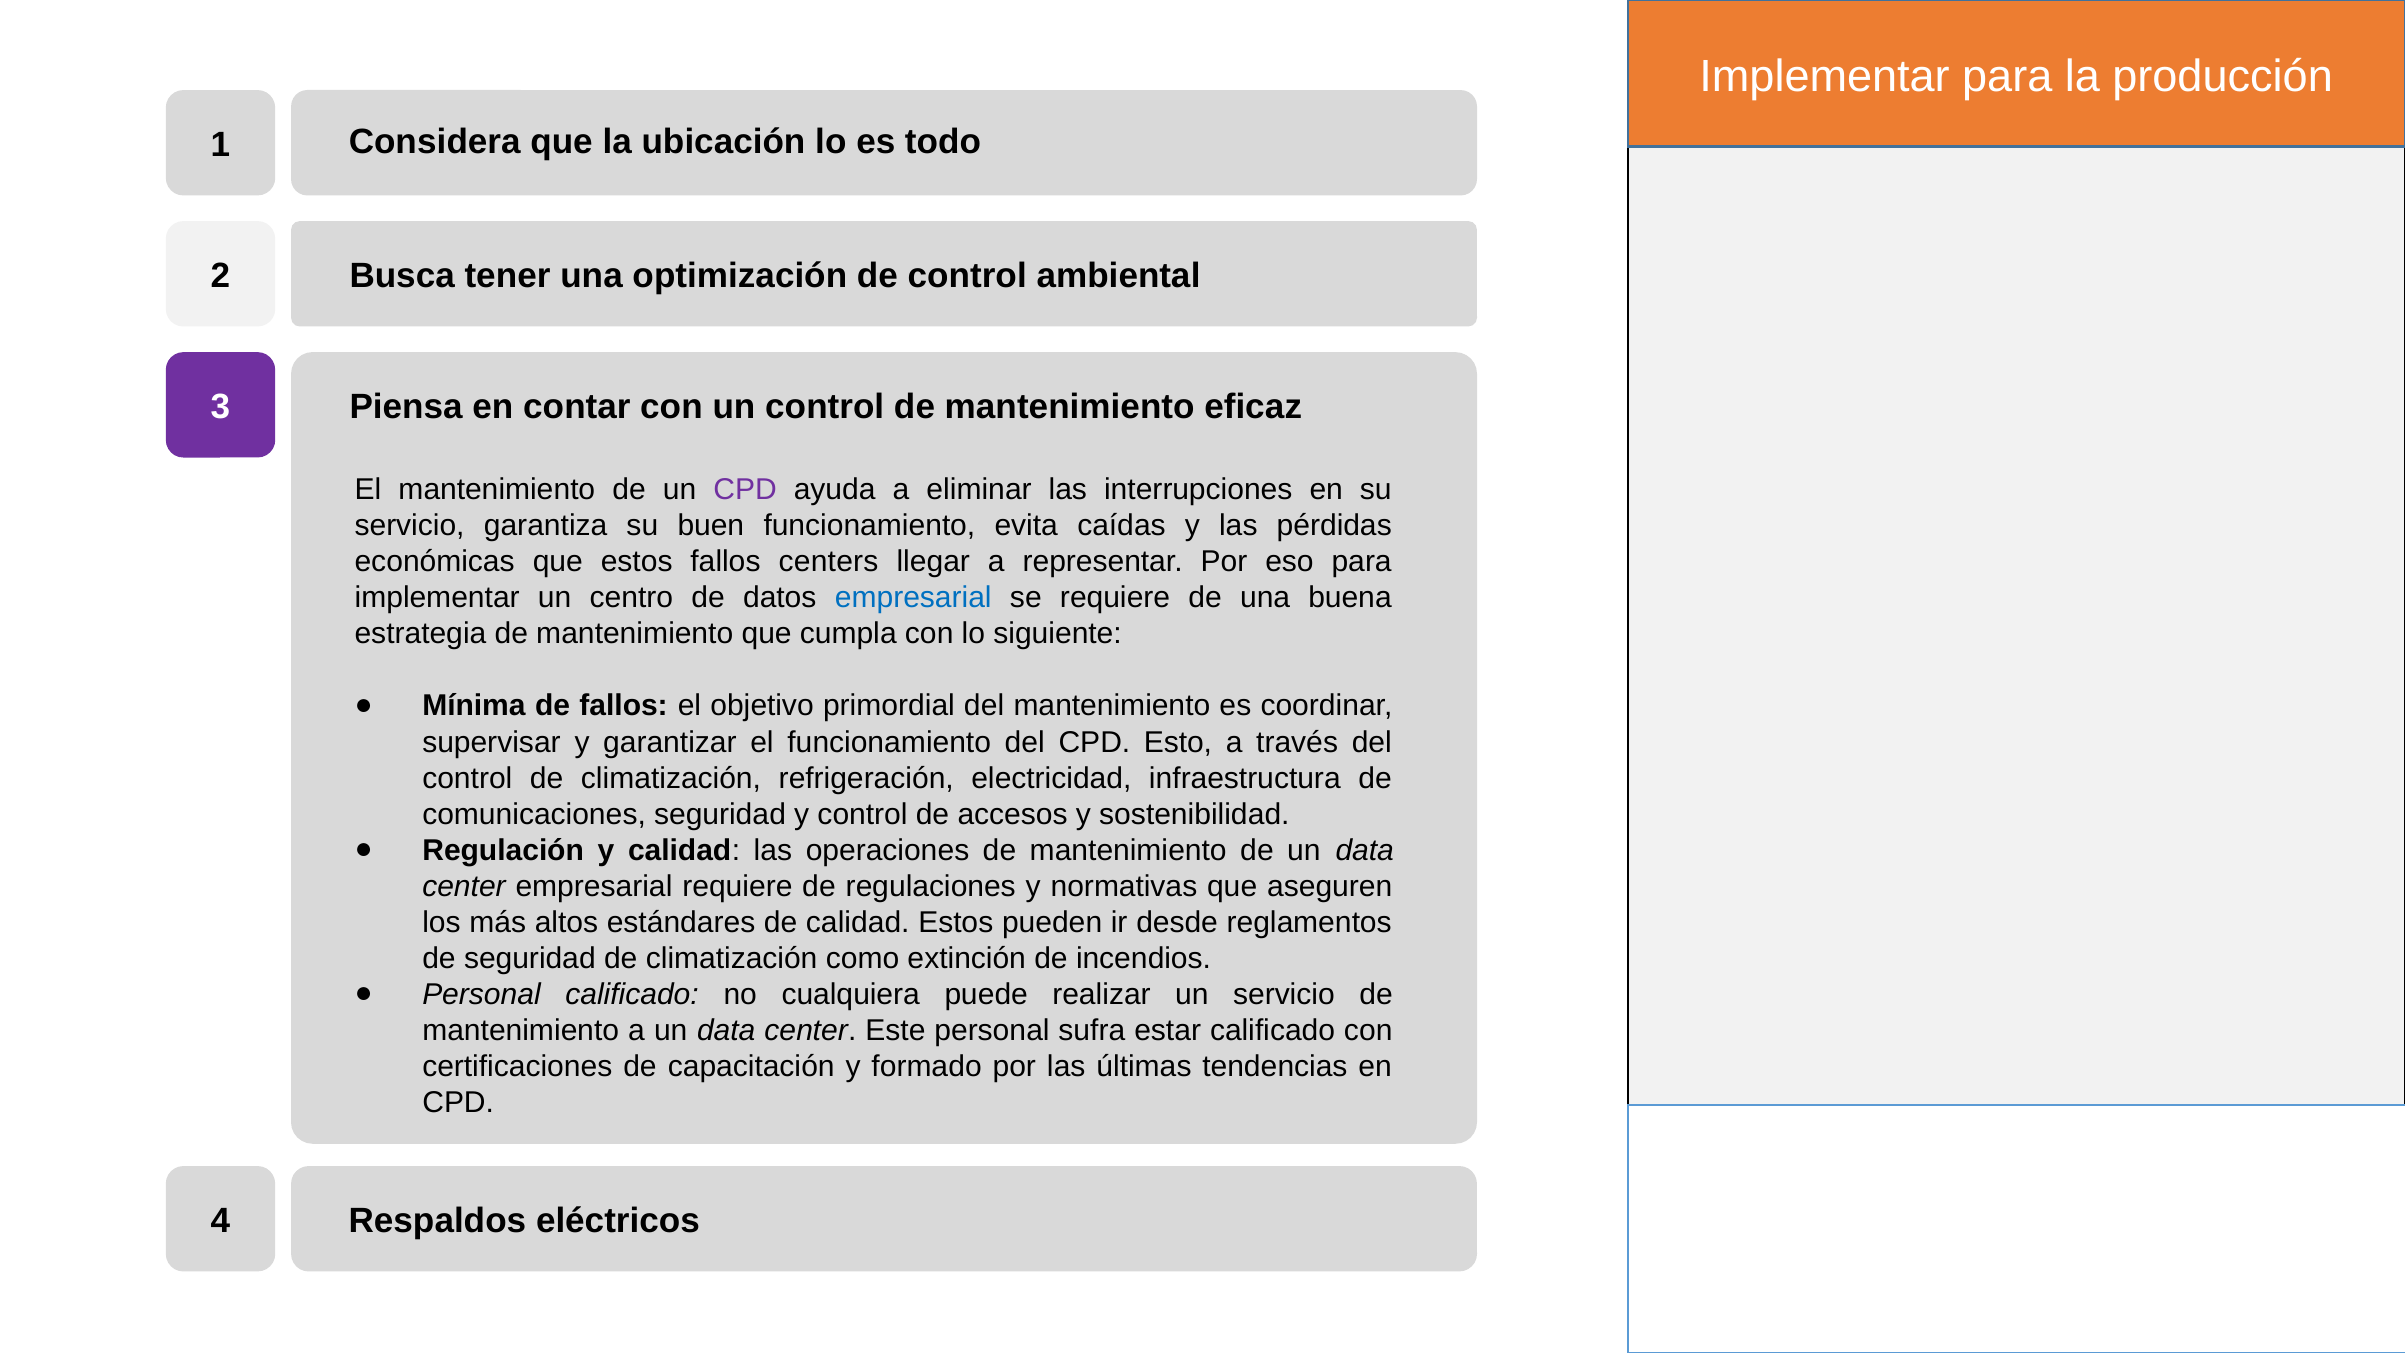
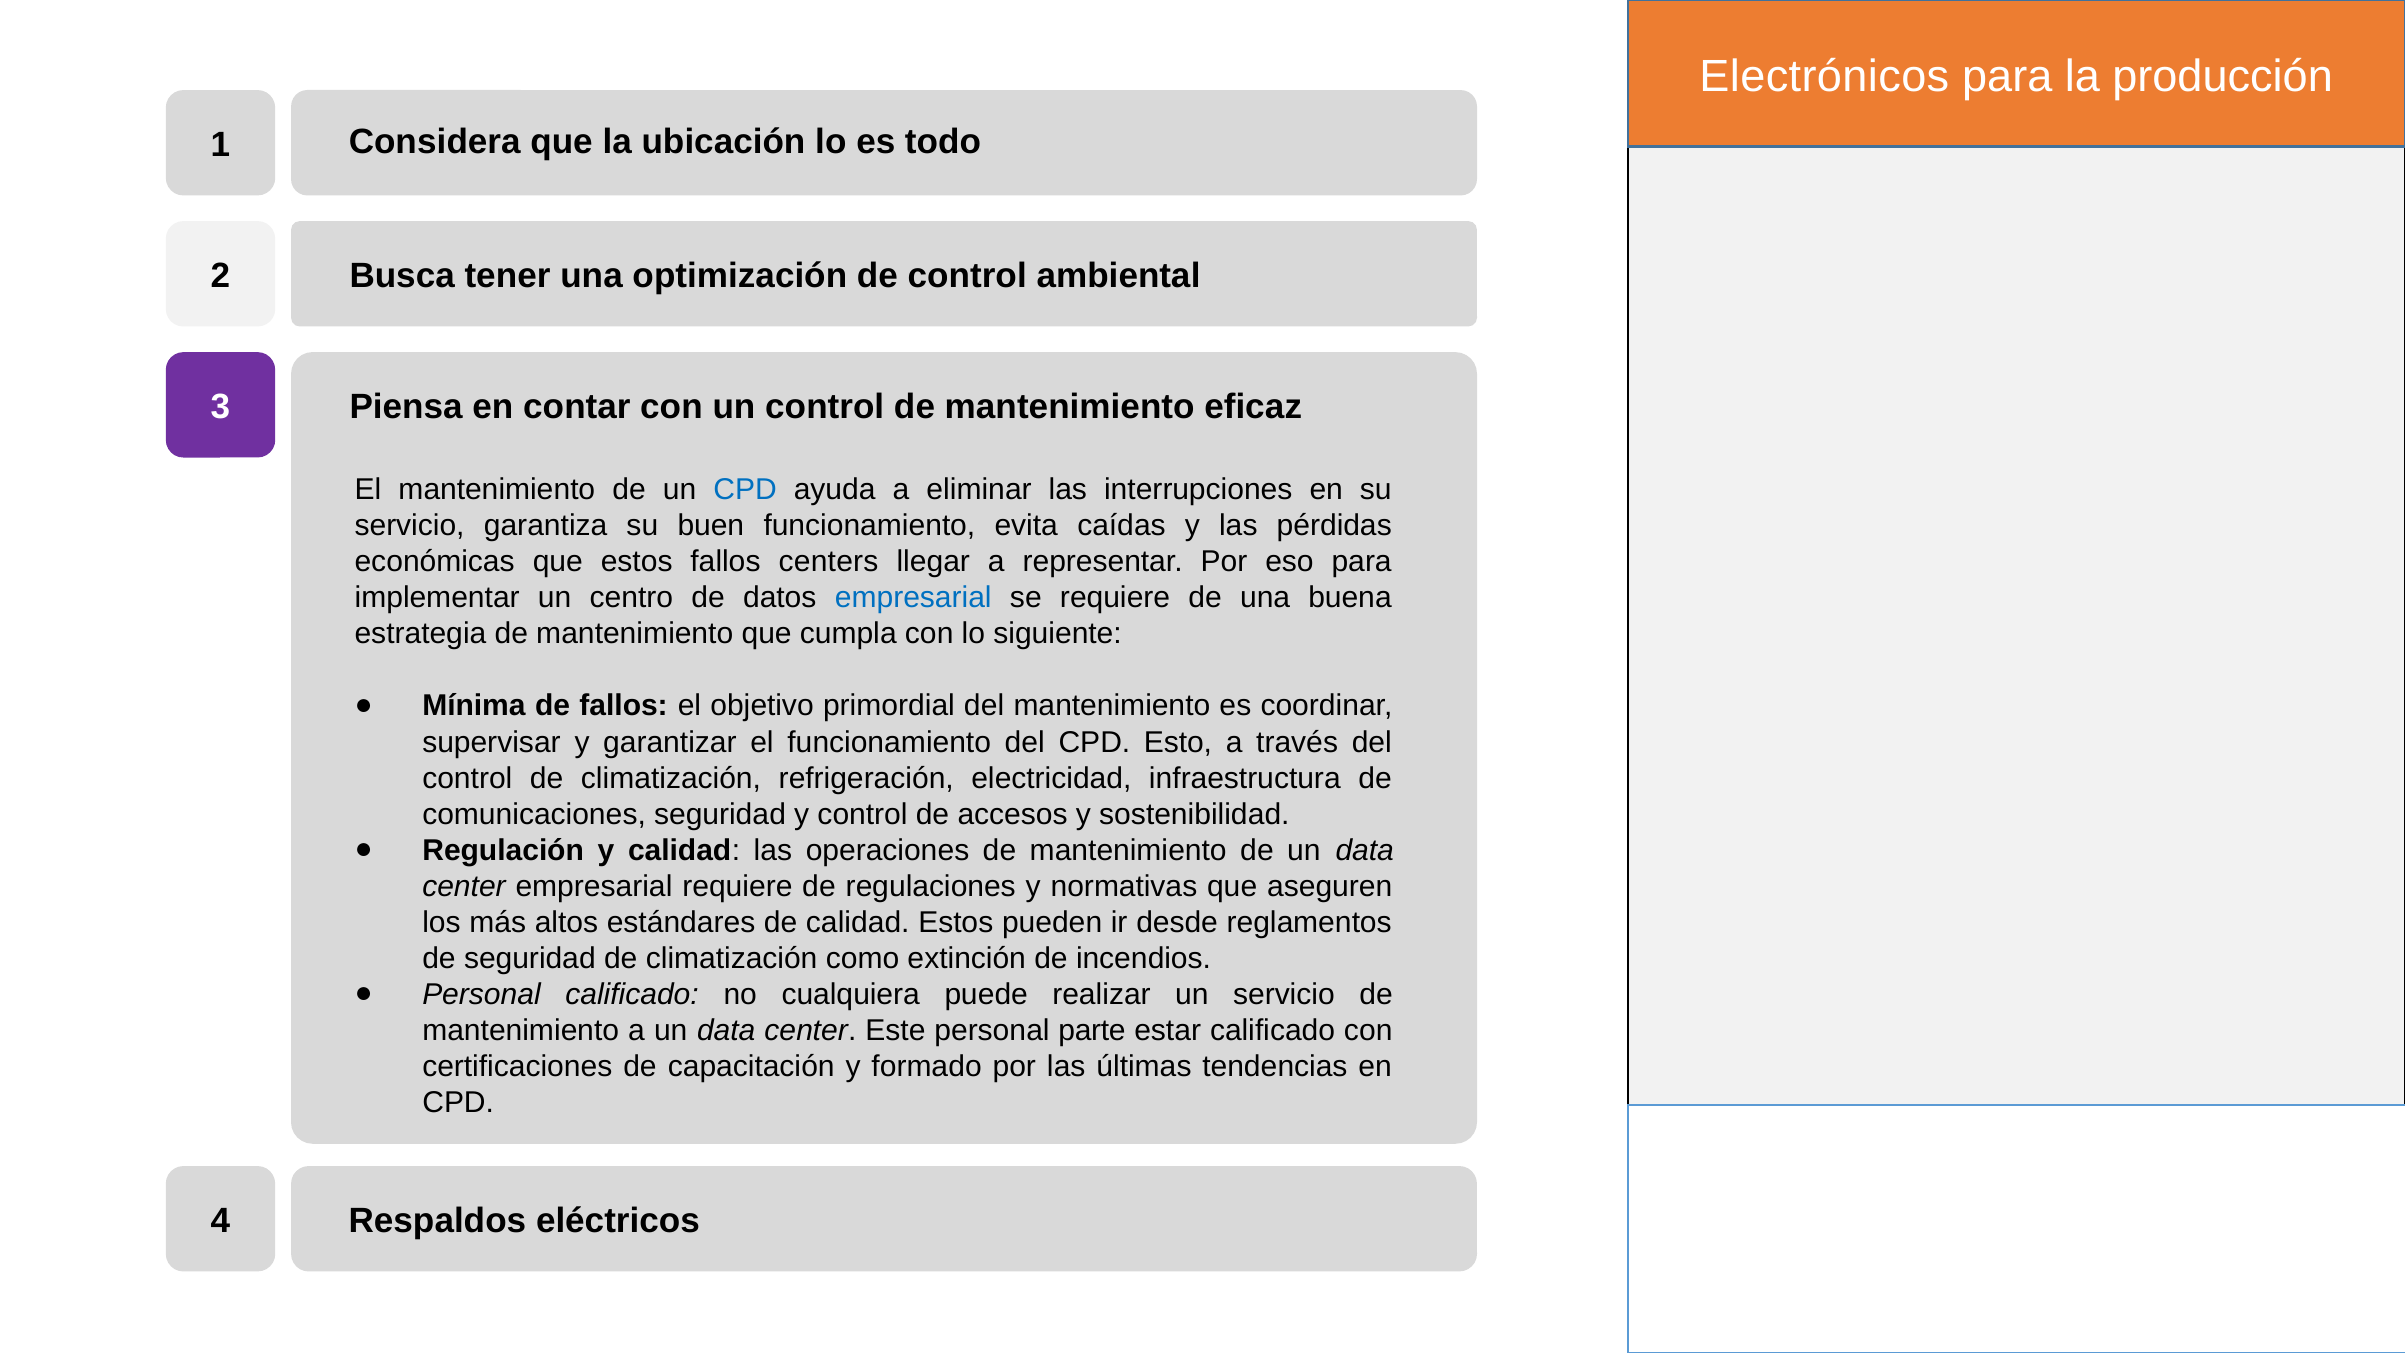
Implementar: Implementar -> Electrónicos (1824, 76)
CPD colour: purple -> blue (745, 490)
sufra: sufra -> parte (1092, 1031)
